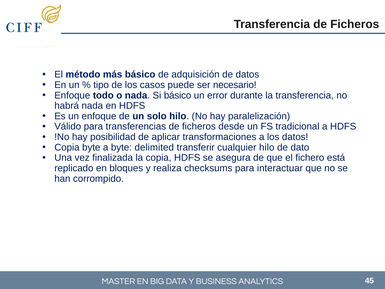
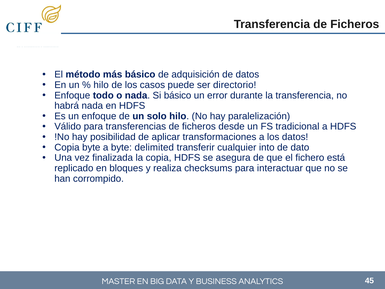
tipo: tipo -> hilo (101, 85)
necesario: necesario -> directorio (235, 85)
cualquier hilo: hilo -> into (267, 147)
